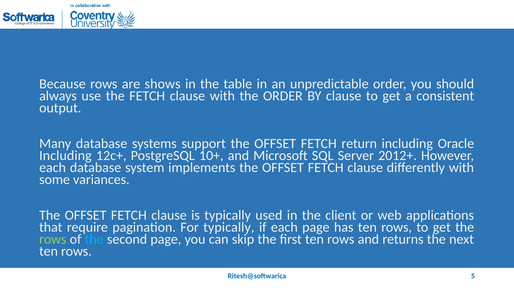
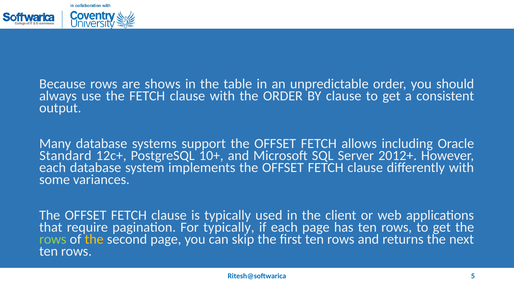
return: return -> allows (359, 144)
Including: Including -> Standard (65, 156)
the colour: light blue -> yellow (94, 239)
